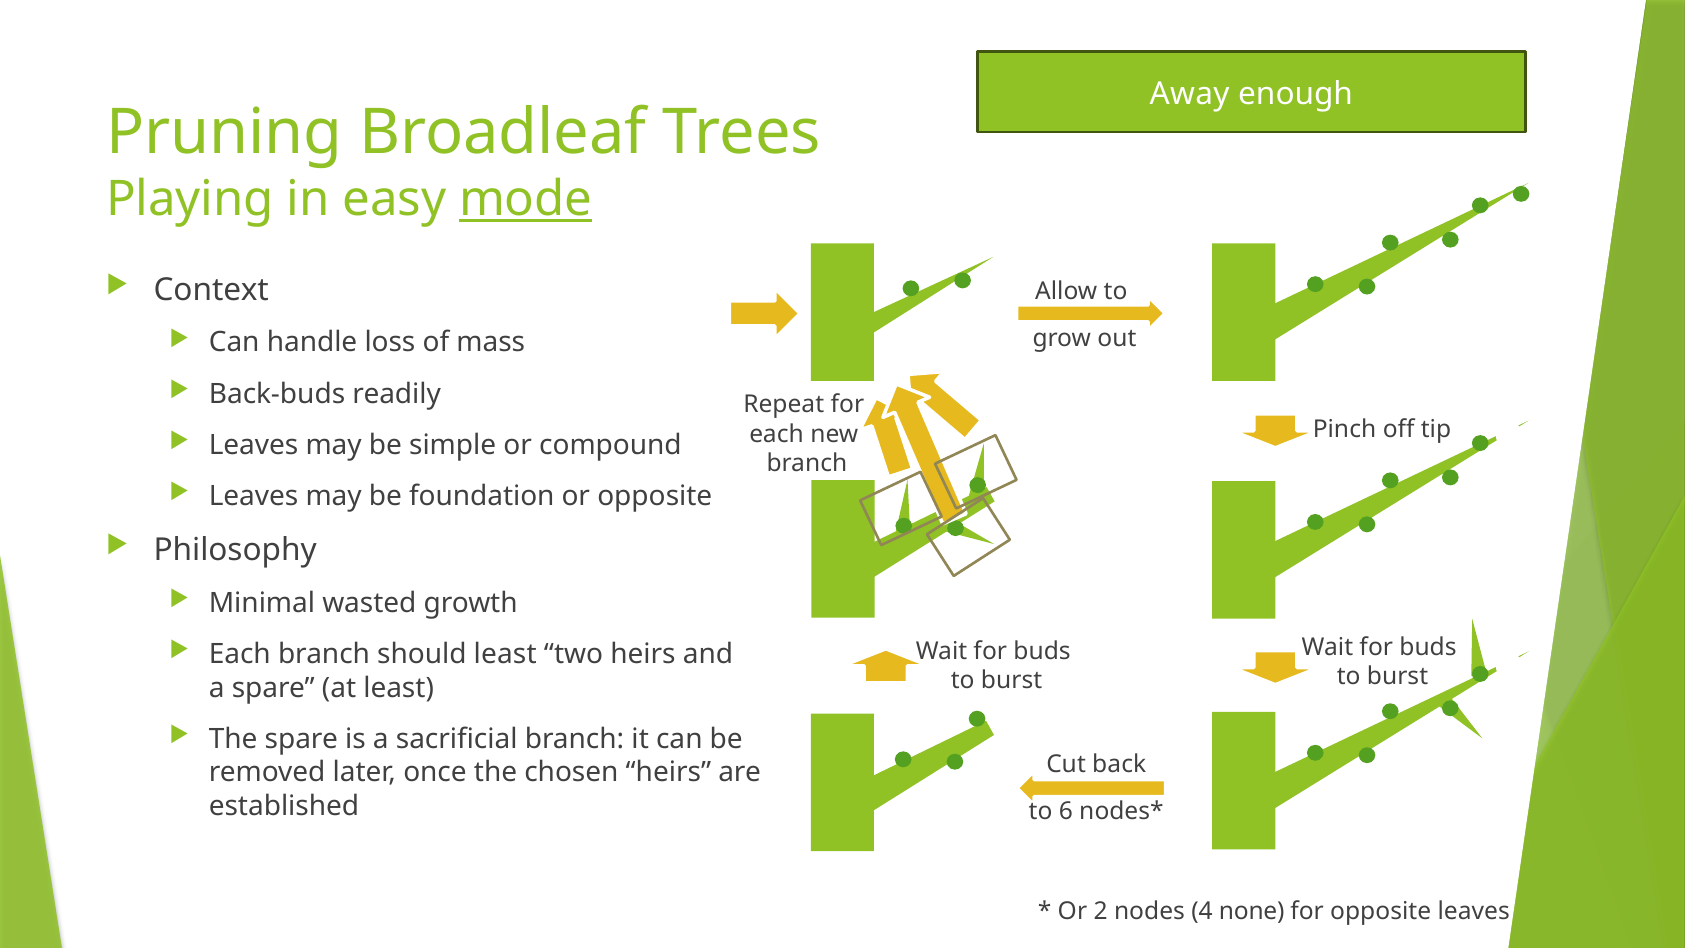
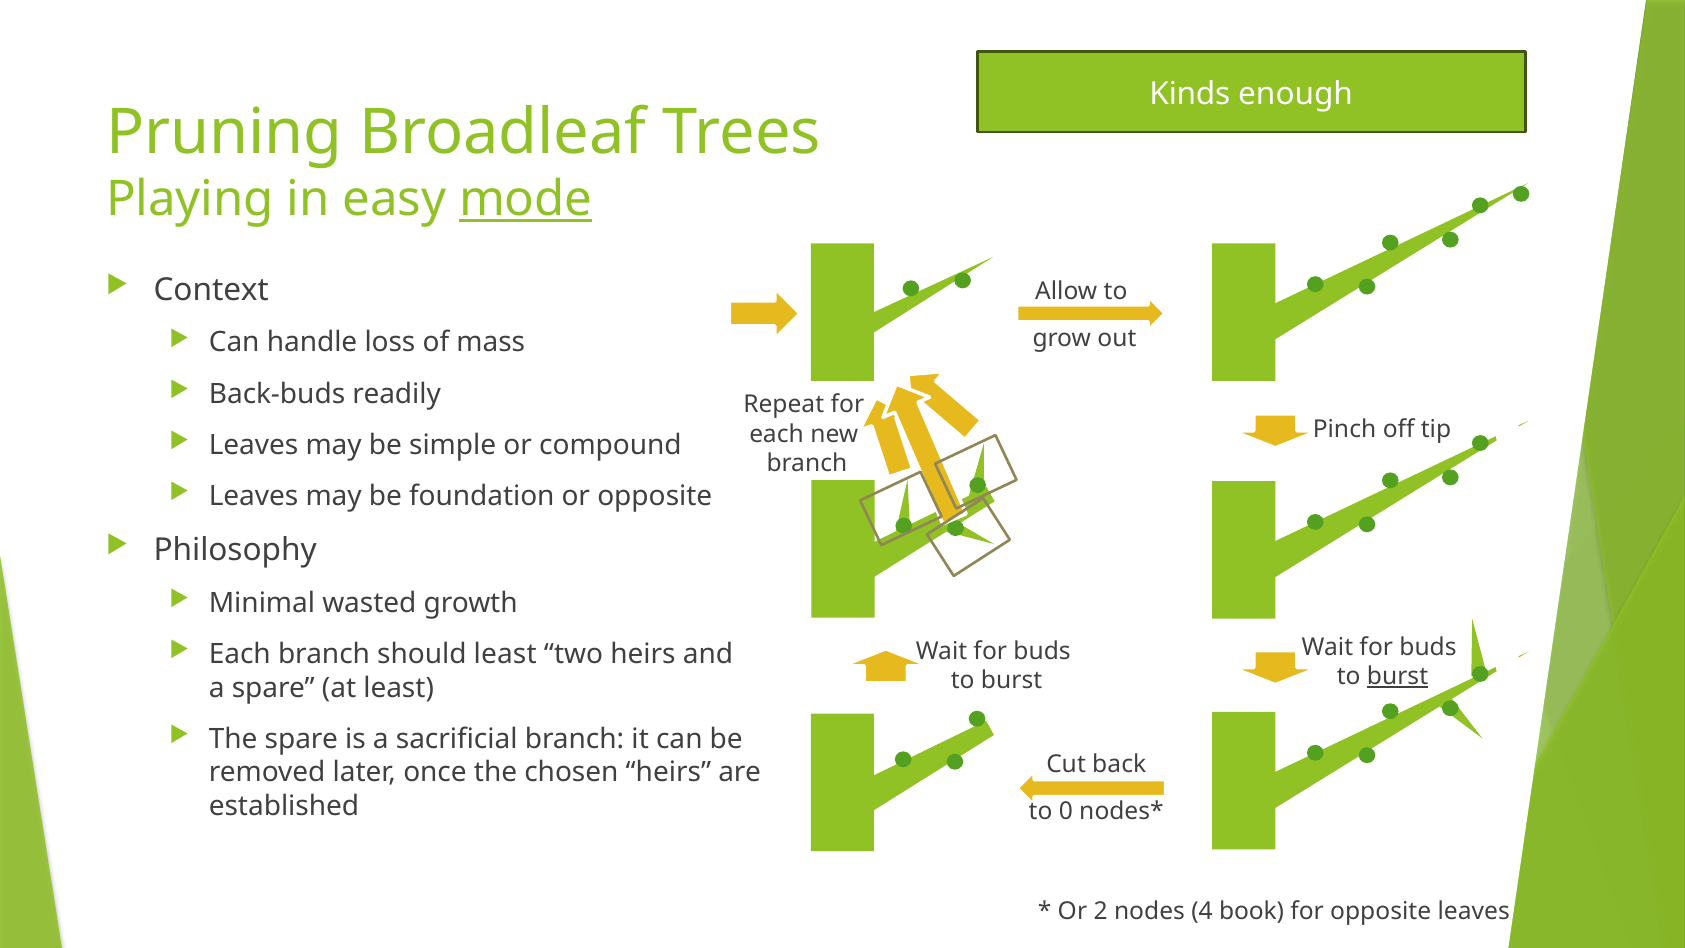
Away: Away -> Kinds (1190, 94)
burst underline: none -> present (1398, 676)
6: 6 -> 0 (1066, 811)
none: none -> book (1252, 911)
